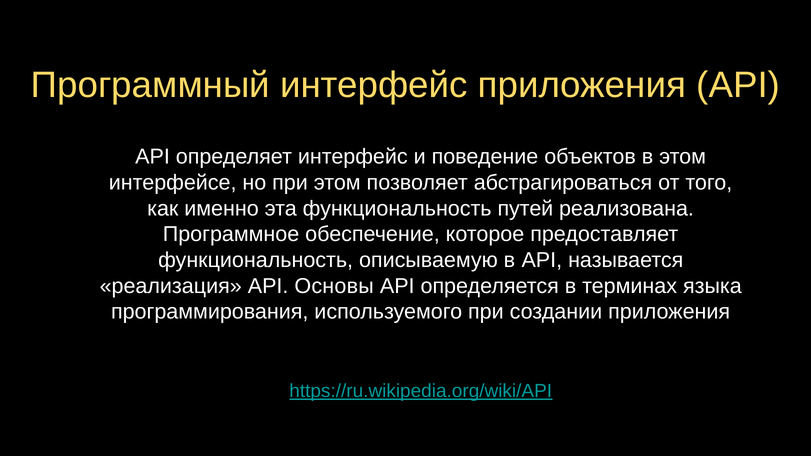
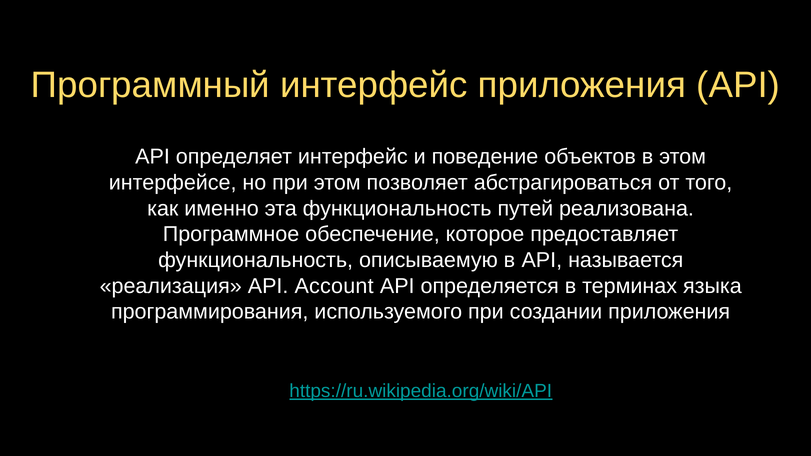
Основы: Основы -> Account (334, 286)
